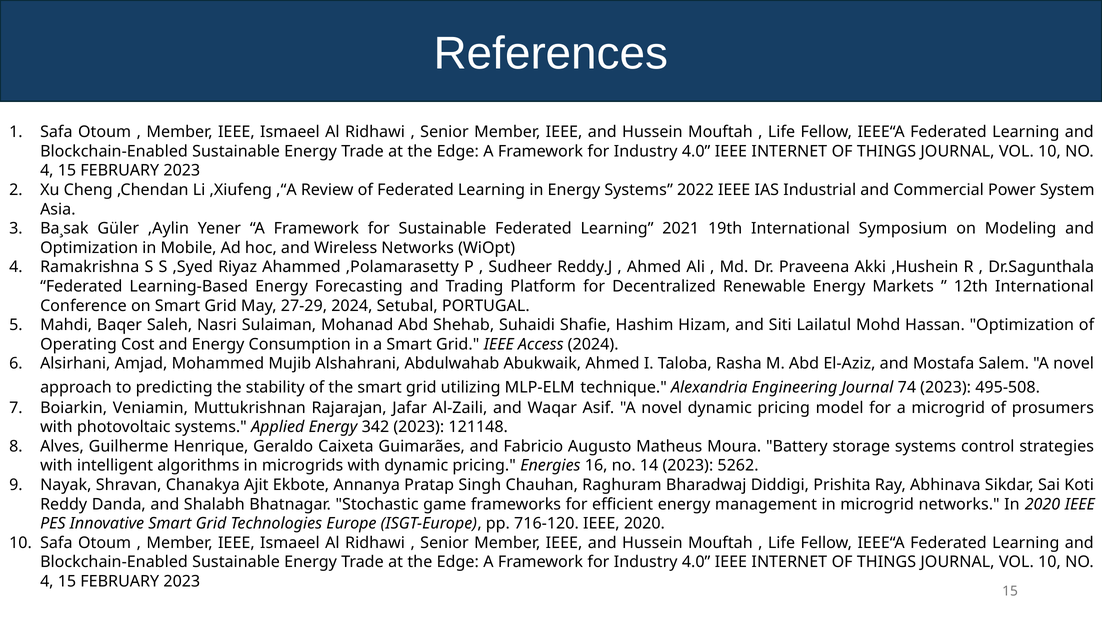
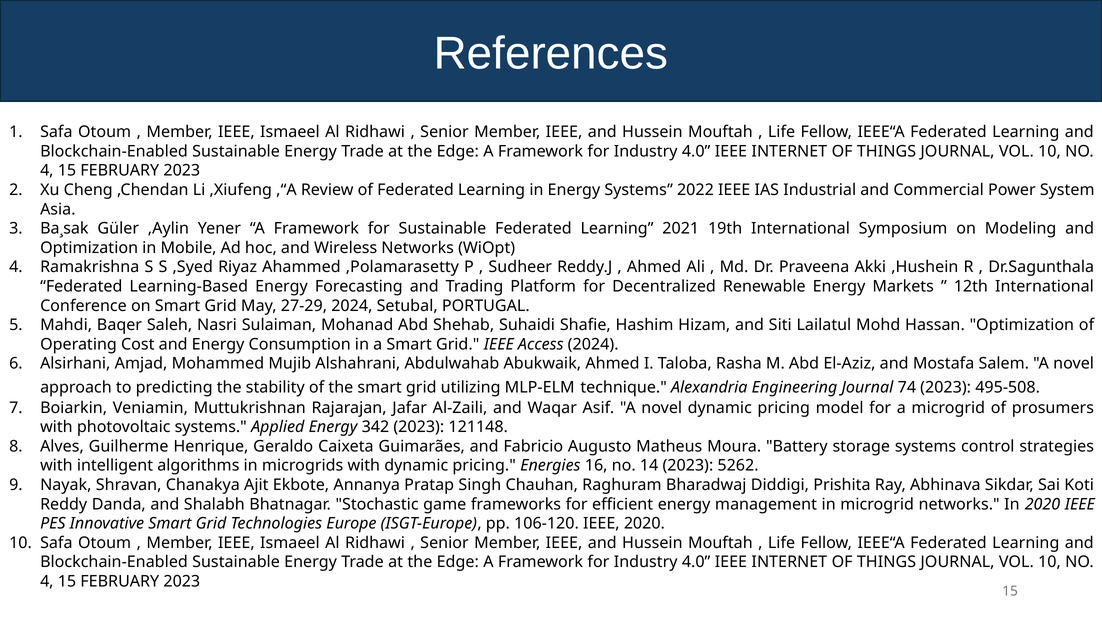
716-120: 716-120 -> 106-120 (546, 523)
